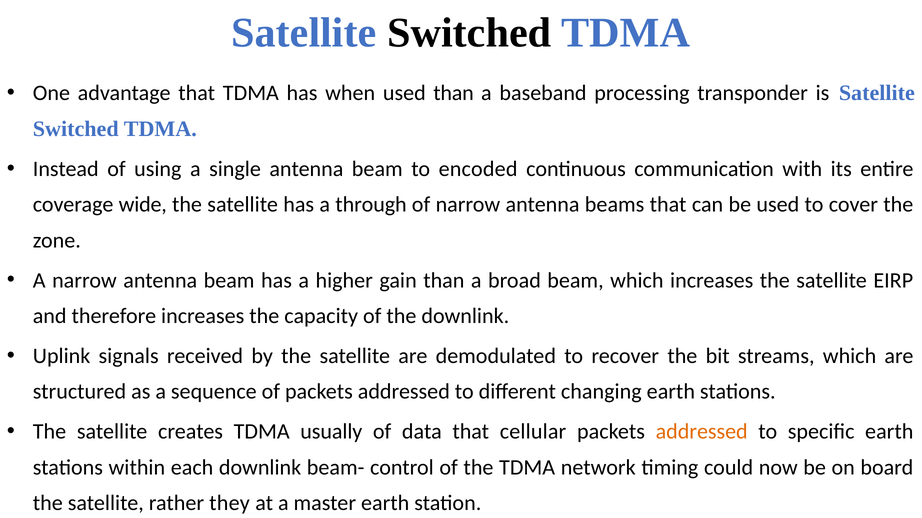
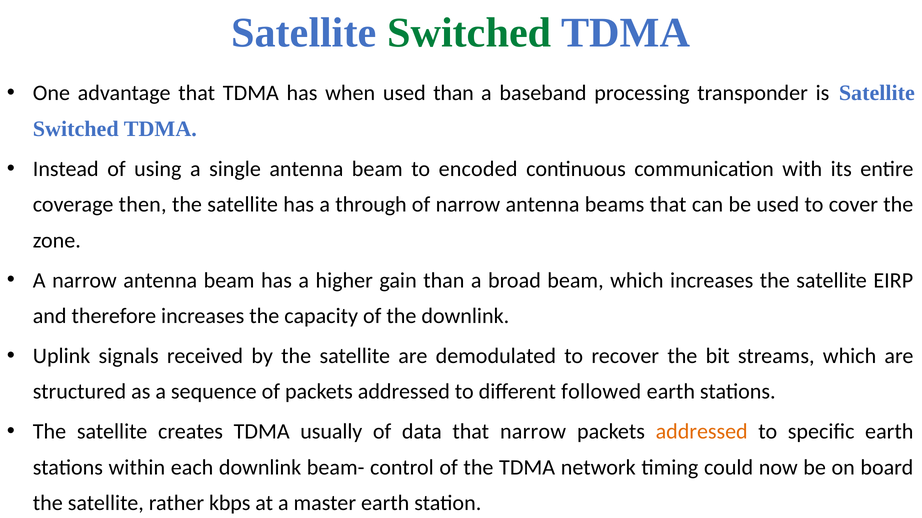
Switched colour: black -> green (469, 33)
wide: wide -> then (143, 205)
changing: changing -> followed (601, 392)
that cellular: cellular -> narrow (533, 432)
they: they -> kbps (230, 504)
